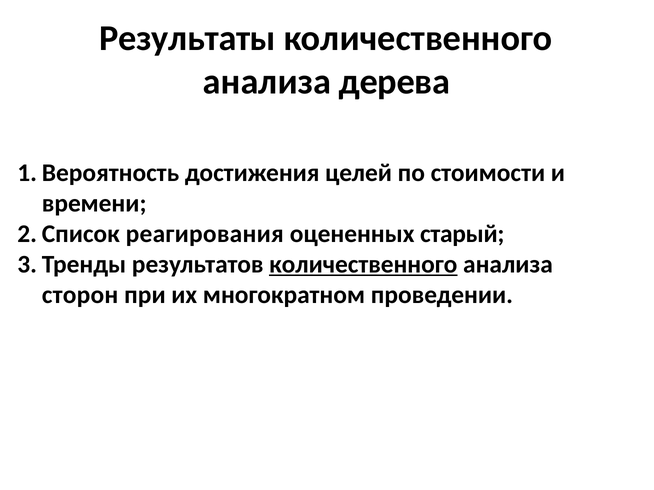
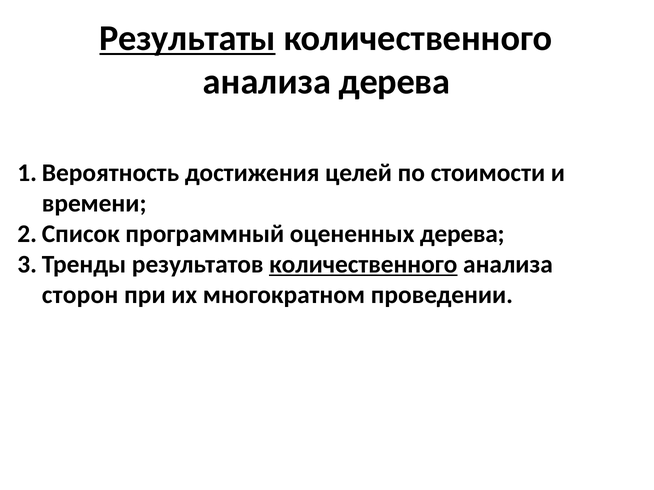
Результаты underline: none -> present (188, 38)
реагирования: реагирования -> программный (205, 234)
оцененных старый: старый -> дерева (462, 234)
